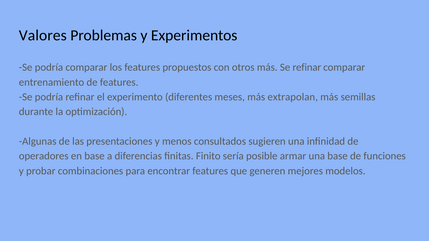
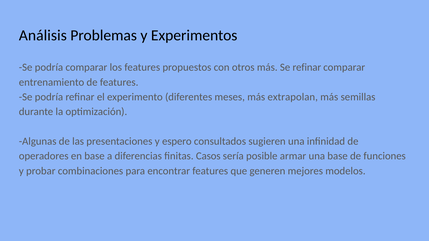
Valores: Valores -> Análisis (43, 36)
menos: menos -> espero (177, 141)
Finito: Finito -> Casos (208, 156)
